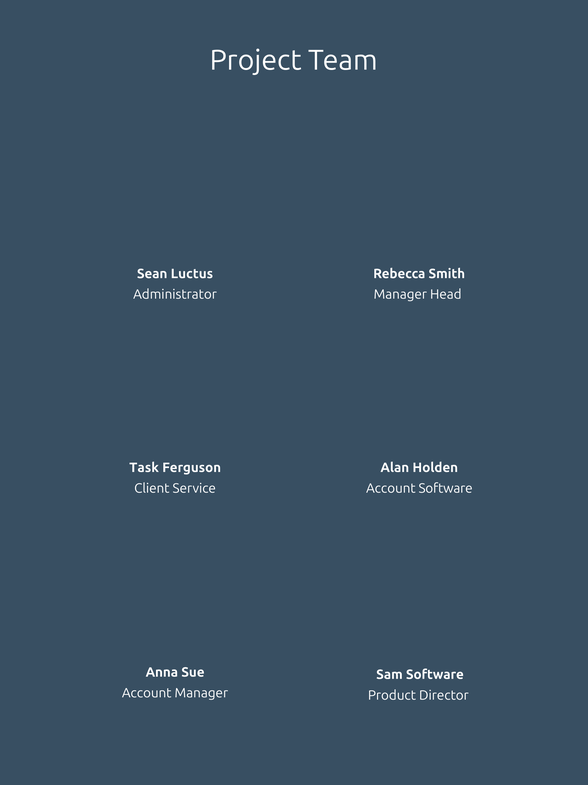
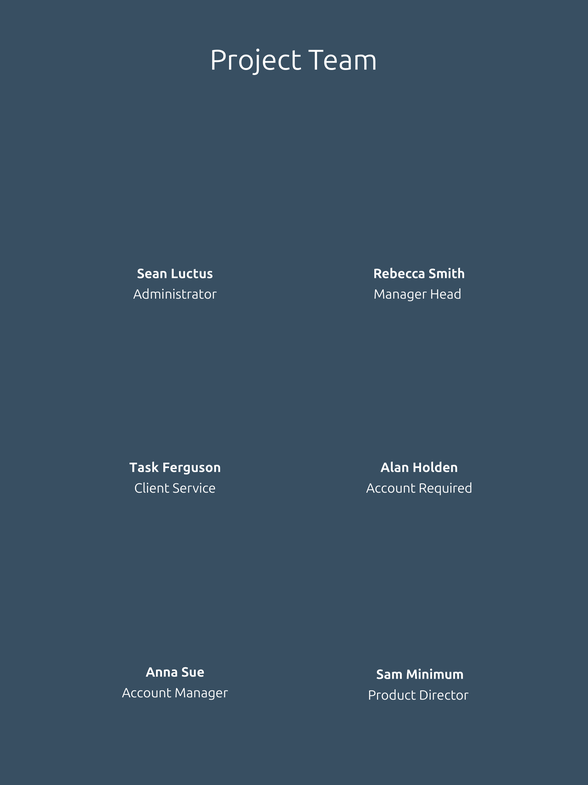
Account Software: Software -> Required (446, 488)
Sam Software: Software -> Minimum (435, 674)
